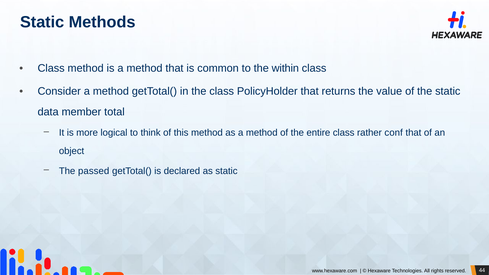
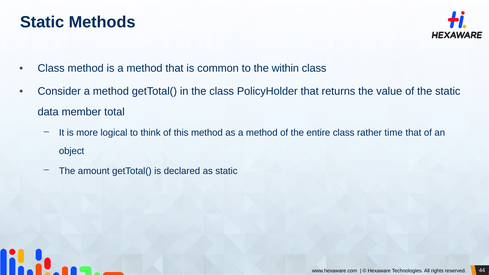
conf: conf -> time (394, 133)
passed: passed -> amount (94, 171)
